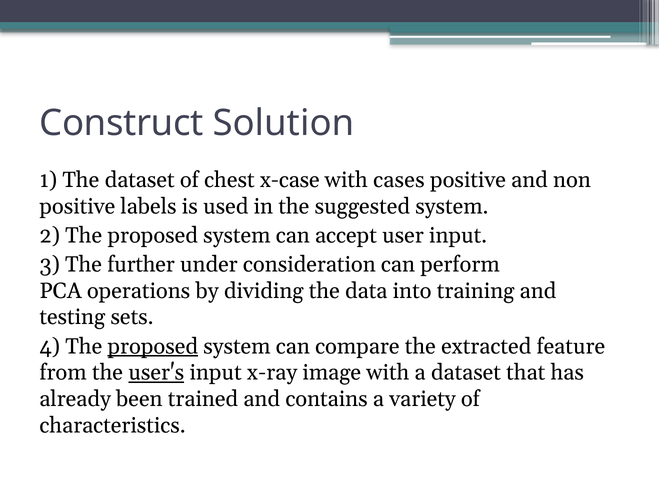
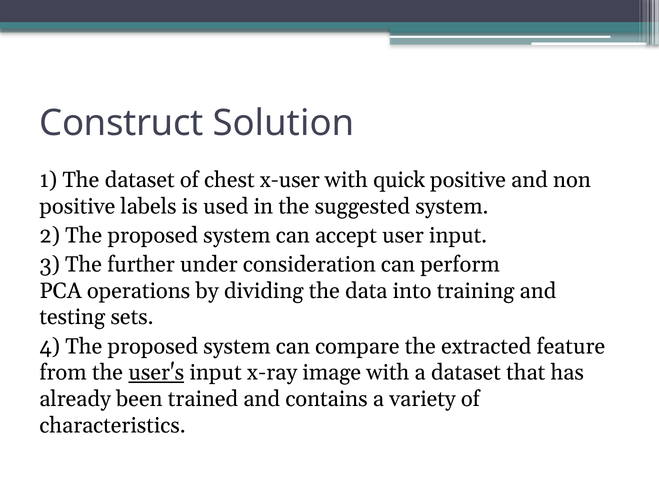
x-case: x-case -> x-user (290, 180)
cases: cases -> quick (399, 180)
proposed underline: present -> none (153, 346)
